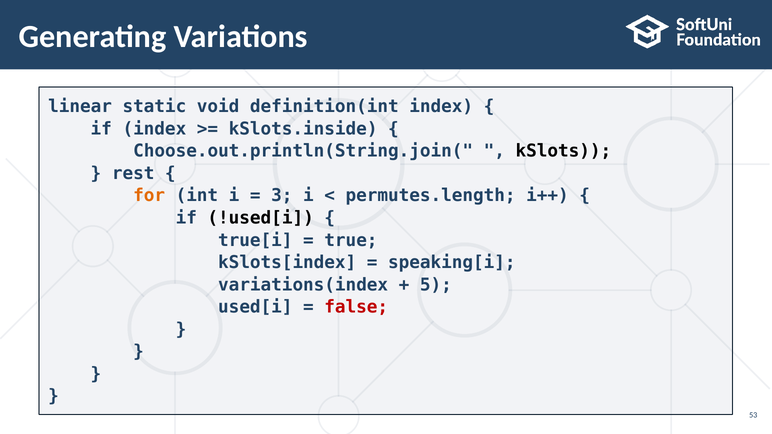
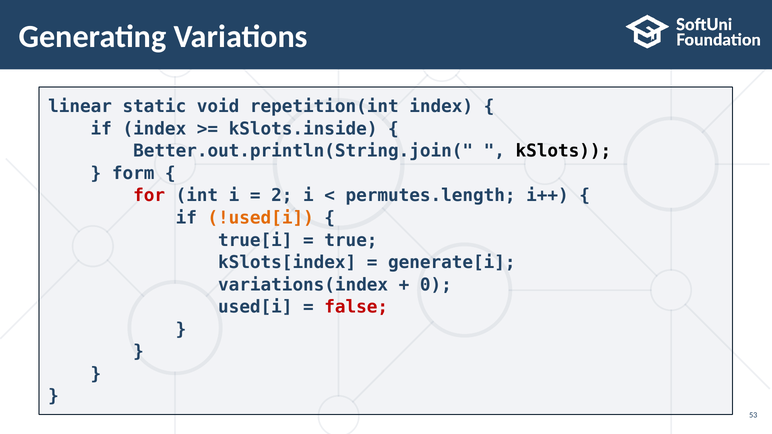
definition(int: definition(int -> repetition(int (324, 107)
Choose.out.println(String.join(: Choose.out.println(String.join( -> Better.out.println(String.join( (303, 151)
rest: rest -> form (133, 173)
for colour: orange -> red (149, 196)
3: 3 -> 2 (282, 196)
!used[i colour: black -> orange (261, 218)
speaking[i: speaking[i -> generate[i (452, 263)
5: 5 -> 0 (436, 285)
